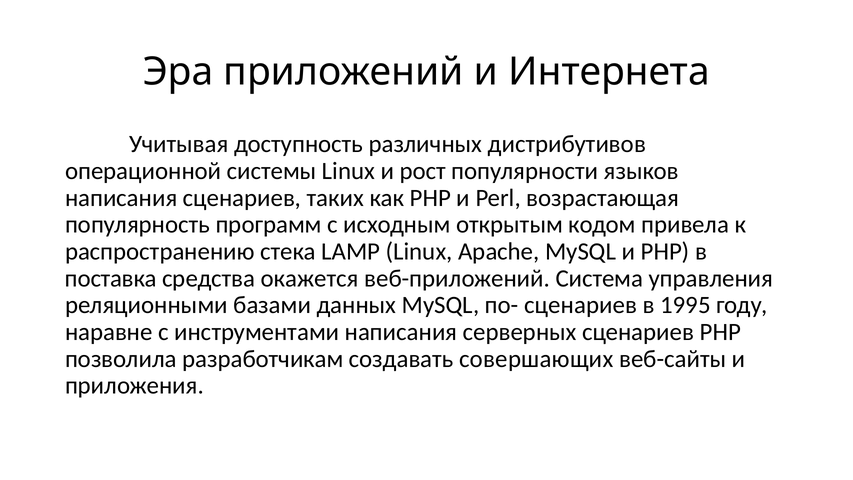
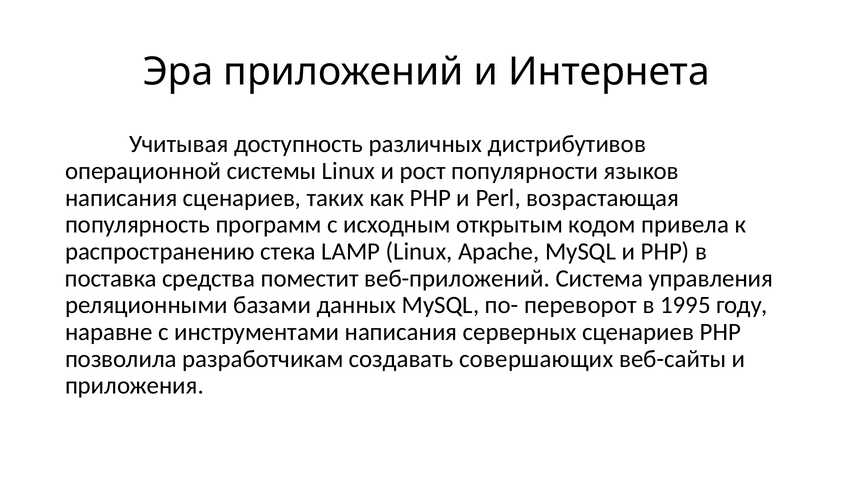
окажется: окажется -> поместит (310, 278)
по- сценариев: сценариев -> переворот (581, 305)
